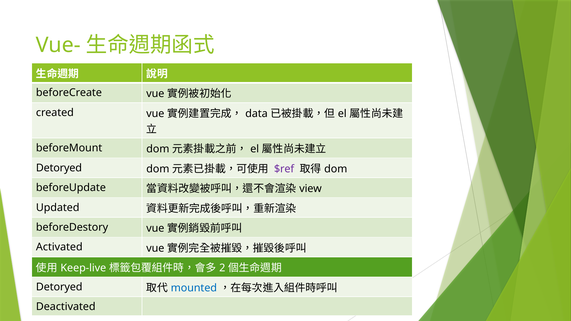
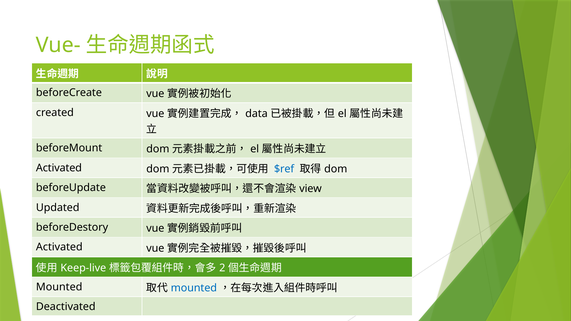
Detoryed: Detoryed -> Activated (59, 168)
$ref colour: purple -> blue (284, 169)
Detoryed: Detoryed -> Mounted (59, 287)
